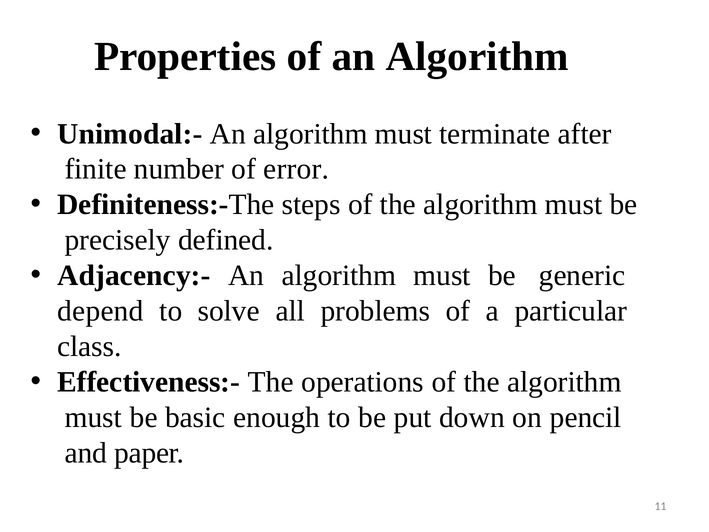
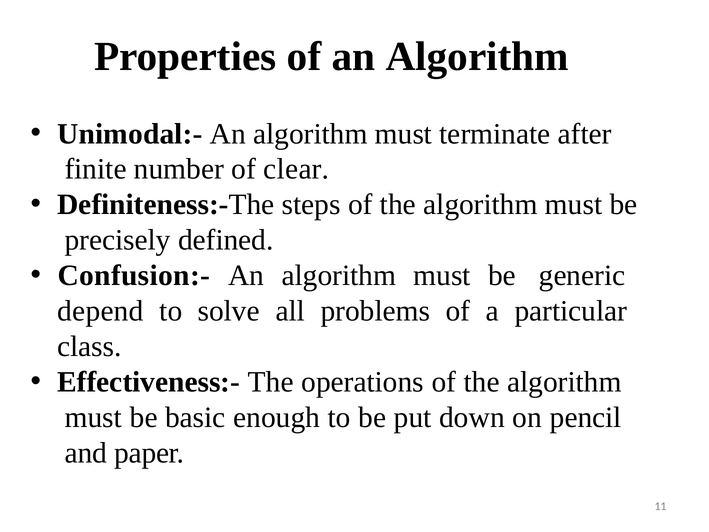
error: error -> clear (296, 169)
Adjacency:-: Adjacency:- -> Confusion:- (134, 276)
